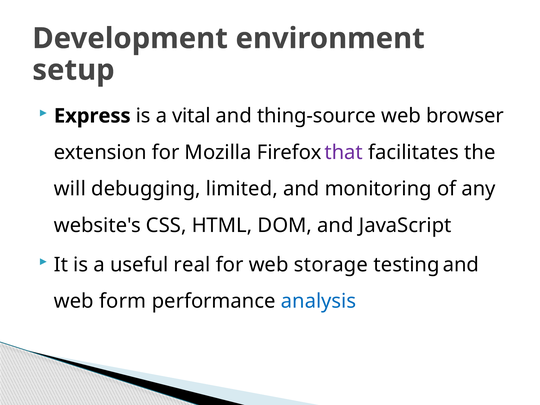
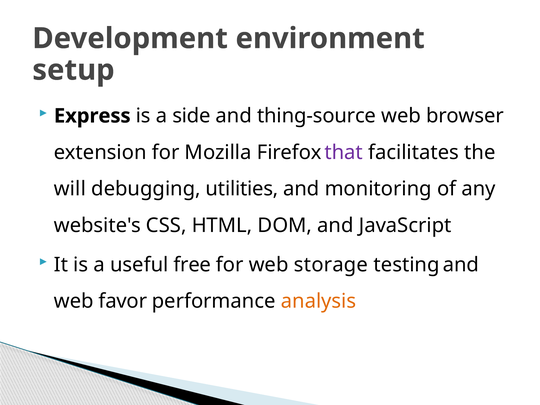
vital: vital -> side (192, 116)
limited: limited -> utilities (242, 189)
real: real -> free (192, 265)
form: form -> favor (123, 301)
analysis colour: blue -> orange (319, 301)
